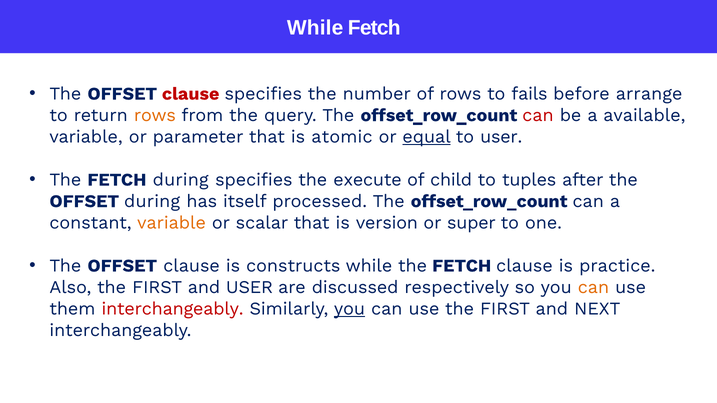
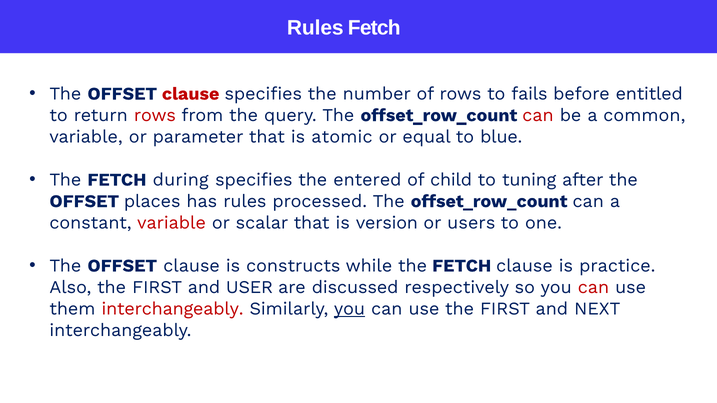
While: While -> Rules (315, 28)
arrange: arrange -> entitled (649, 94)
rows colour: orange -> red (155, 115)
available: available -> common (644, 115)
equal underline: present -> none (427, 137)
to user: user -> blue (501, 137)
execute: execute -> entered (367, 180)
tuples: tuples -> tuning (529, 180)
OFFSET during: during -> places (152, 201)
has itself: itself -> rules (245, 201)
variable colour: orange -> red (172, 223)
super: super -> users (471, 223)
can colour: orange -> red (593, 287)
